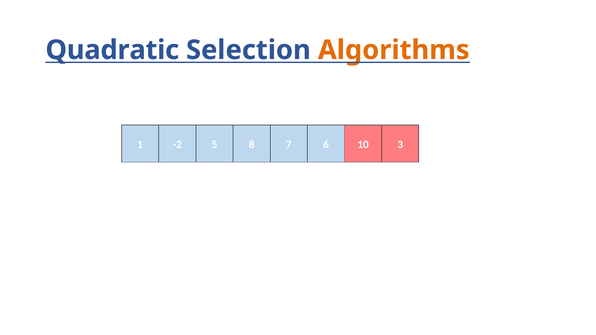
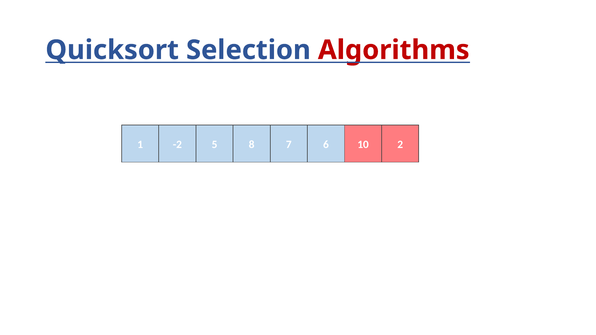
Quadratic: Quadratic -> Quicksort (112, 50)
Algorithms colour: orange -> red (394, 50)
3: 3 -> 2 (400, 145)
